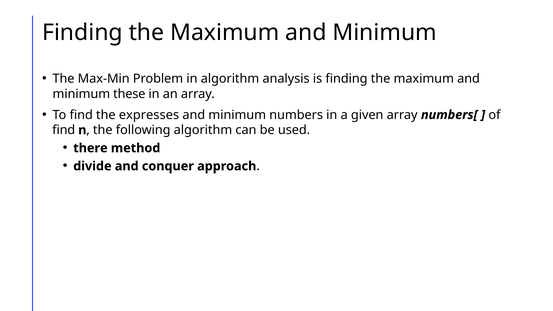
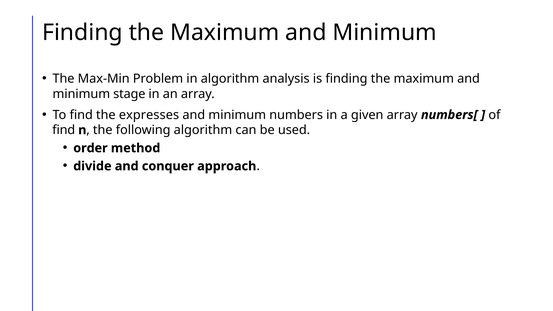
these: these -> stage (129, 94)
there: there -> order (90, 148)
